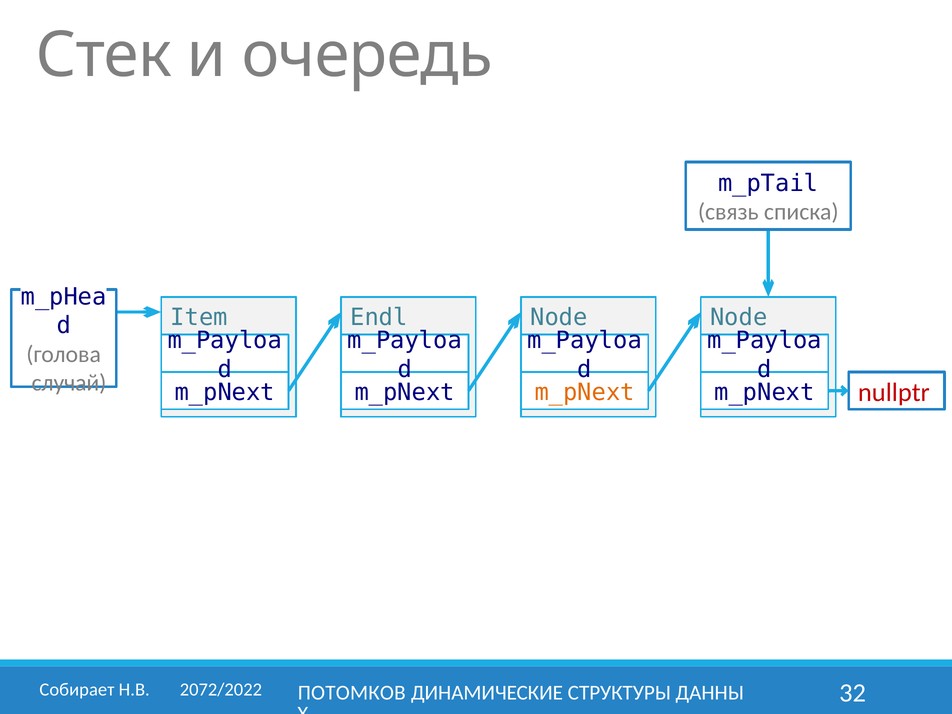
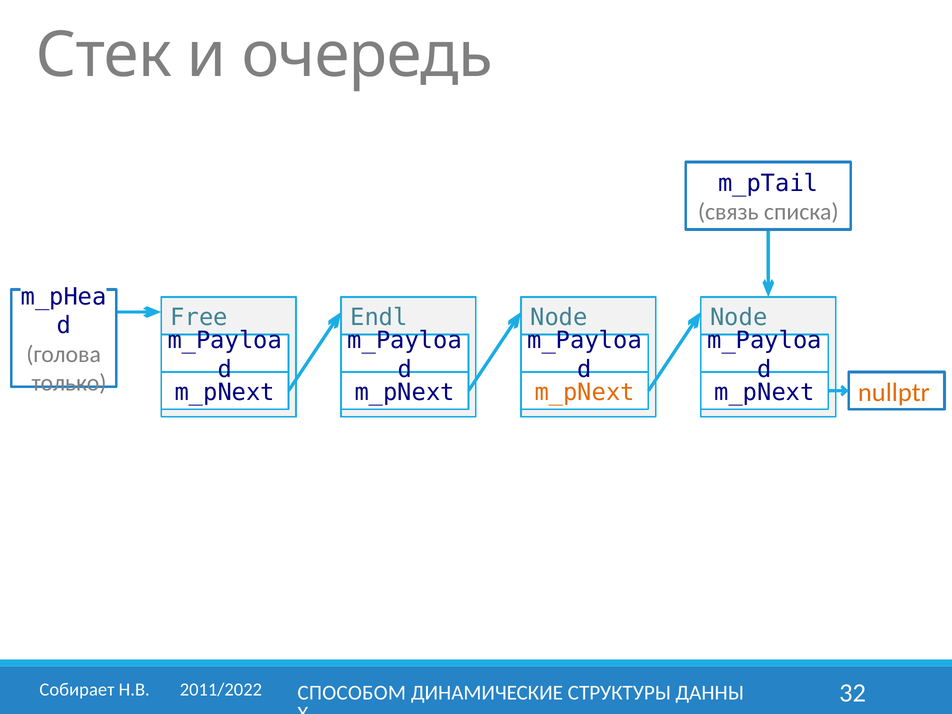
Item: Item -> Free (199, 318)
случай: случай -> только (69, 383)
nullptr colour: red -> orange (894, 393)
2072/2022: 2072/2022 -> 2011/2022 (221, 690)
ПОТОМКОВ: ПОТОМКОВ -> СПОСОБОМ (352, 693)
